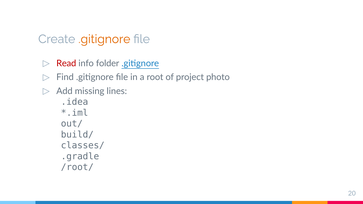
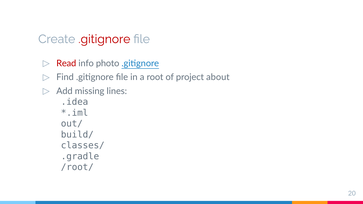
.gitignore colour: orange -> red (104, 39)
folder: folder -> photo (108, 63)
photo: photo -> about (218, 77)
